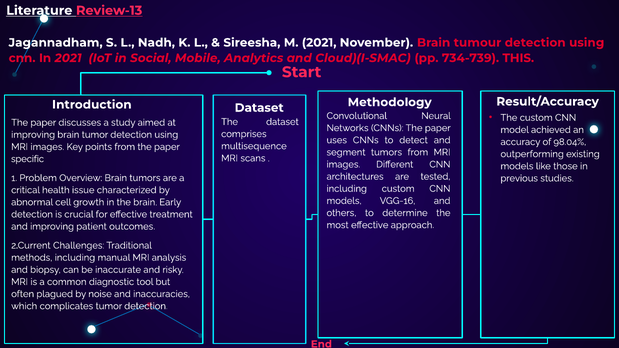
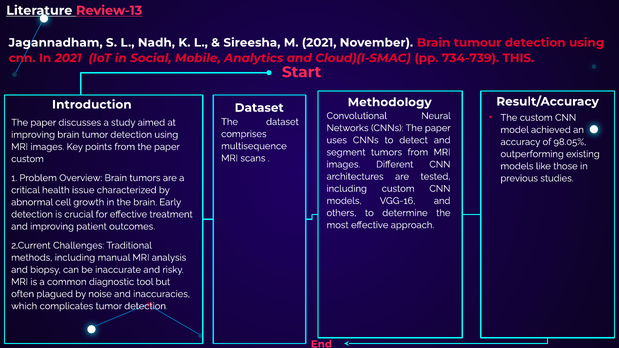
98.04%: 98.04% -> 98.05% (570, 142)
specific: specific -> custom (27, 159)
